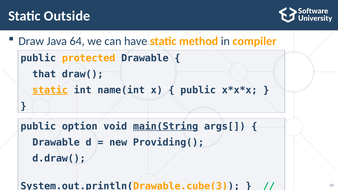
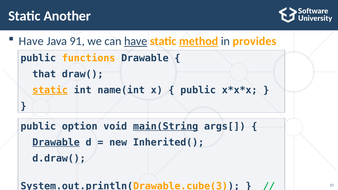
Outside: Outside -> Another (67, 16)
Draw: Draw -> Have (31, 41)
64: 64 -> 91 (77, 41)
have underline: none -> present (136, 41)
method underline: none -> present (199, 41)
compiler: compiler -> provides (254, 41)
protected: protected -> functions (89, 58)
Drawable underline: none -> present (56, 142)
Providing(: Providing( -> Inherited( (169, 142)
